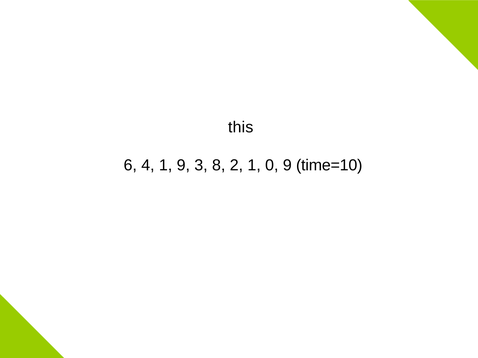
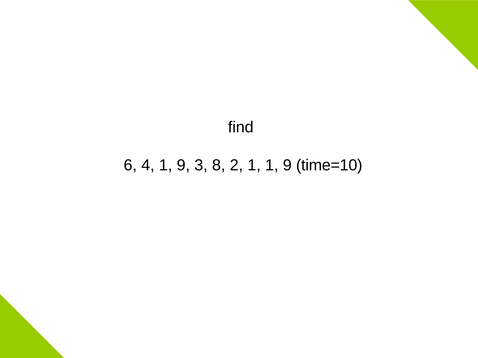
this: this -> find (241, 127)
1 0: 0 -> 1 (272, 166)
